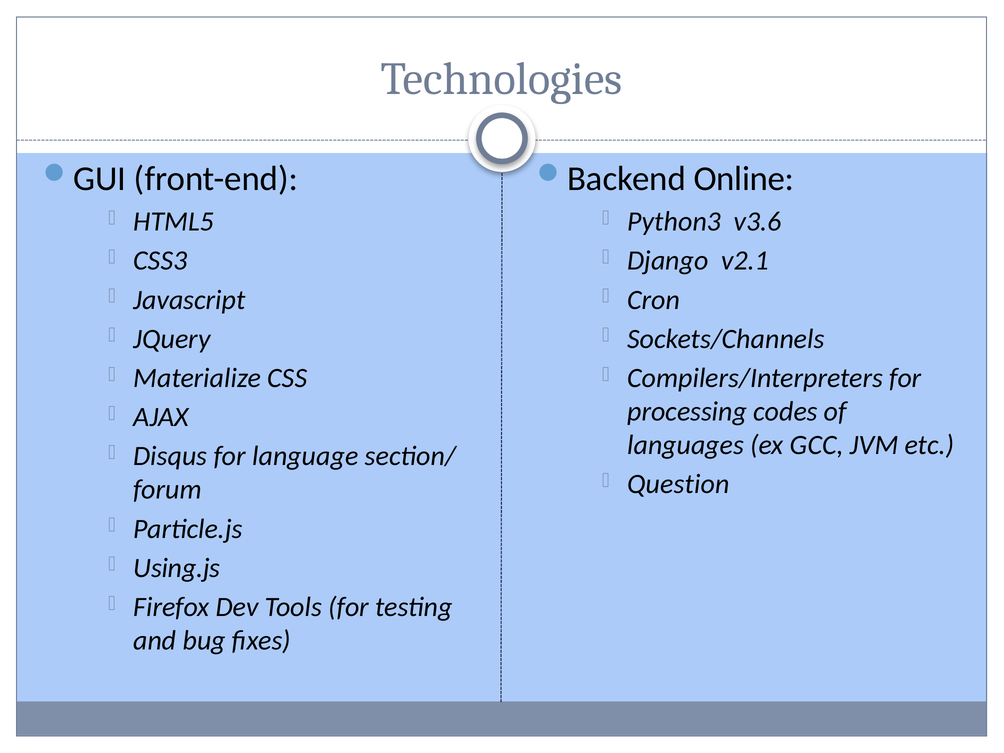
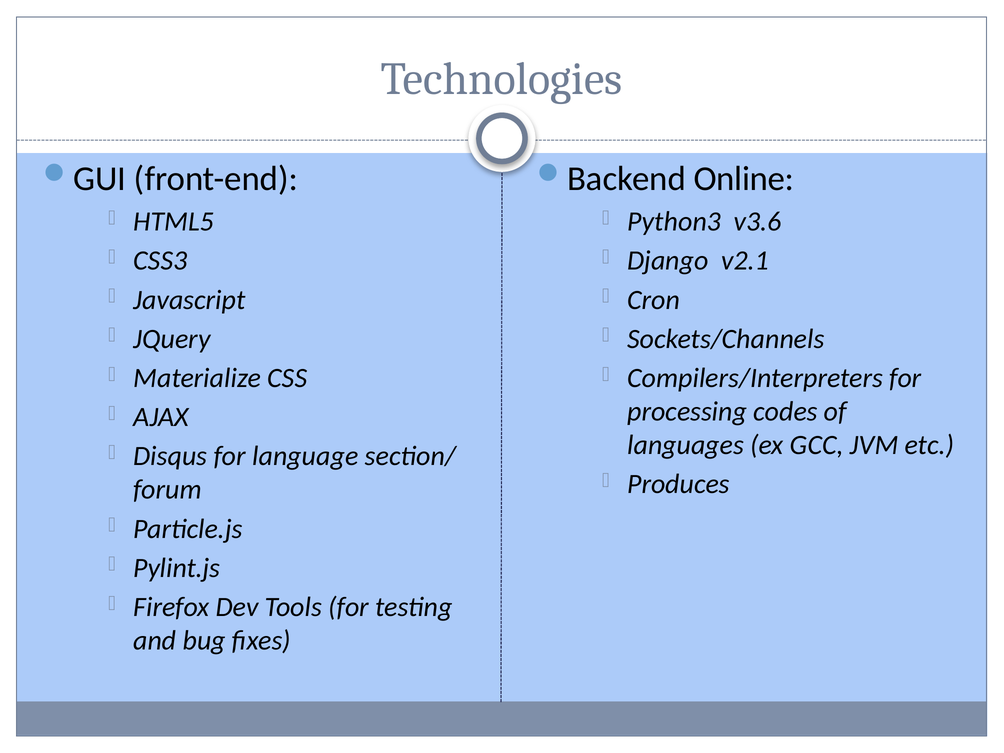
Question: Question -> Produces (679, 484)
Using.js: Using.js -> Pylint.js (177, 568)
